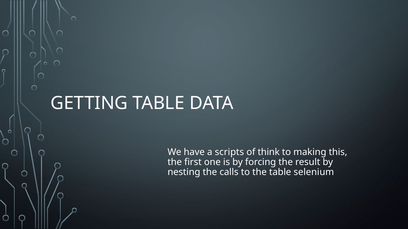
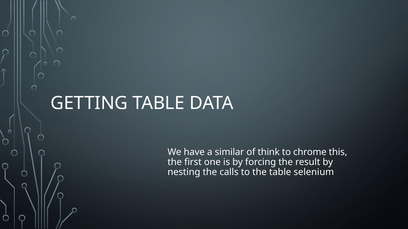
scripts: scripts -> similar (229, 152)
making: making -> chrome (310, 152)
